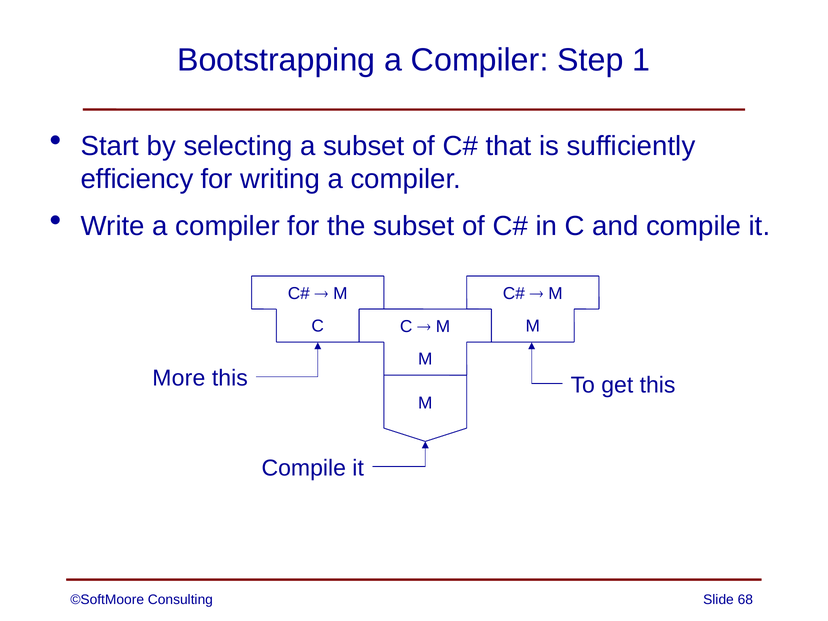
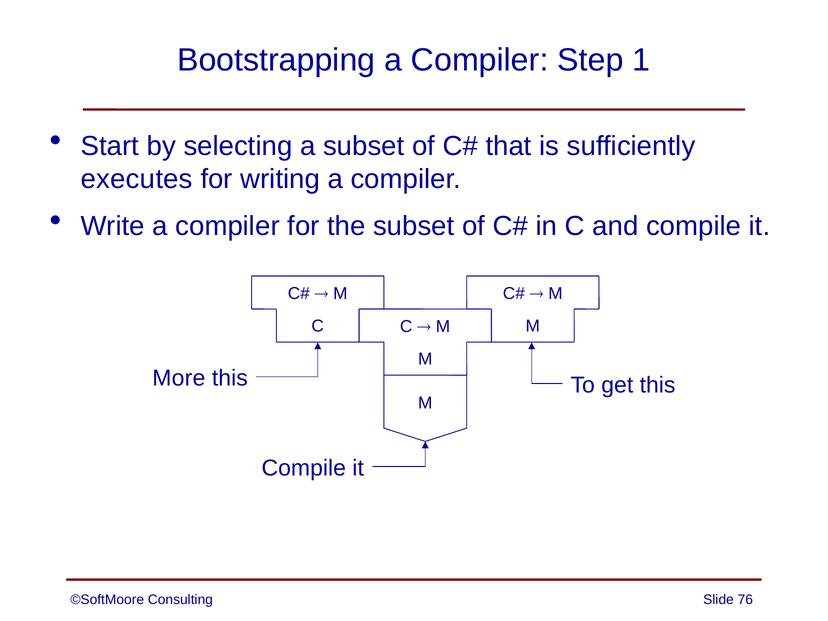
efficiency: efficiency -> executes (137, 179)
68: 68 -> 76 (745, 600)
